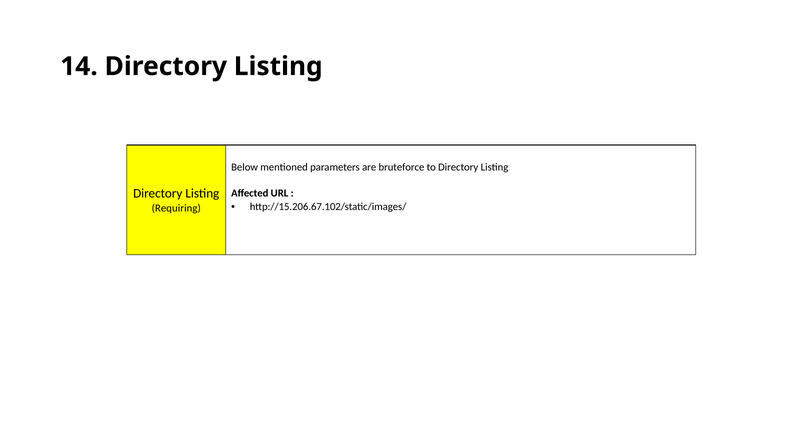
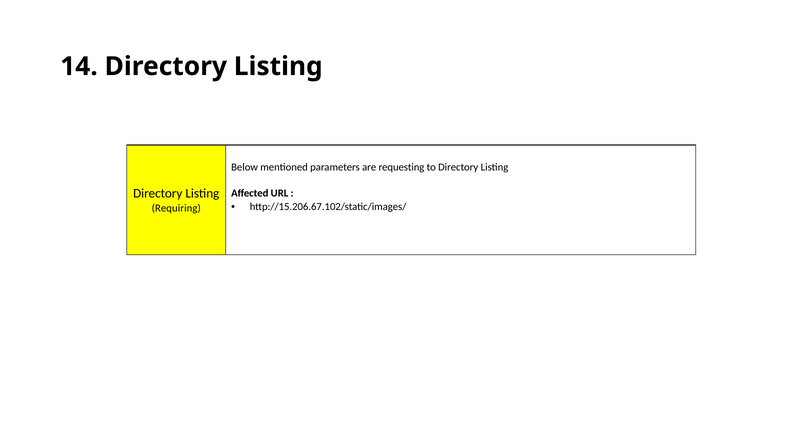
bruteforce: bruteforce -> requesting (401, 168)
